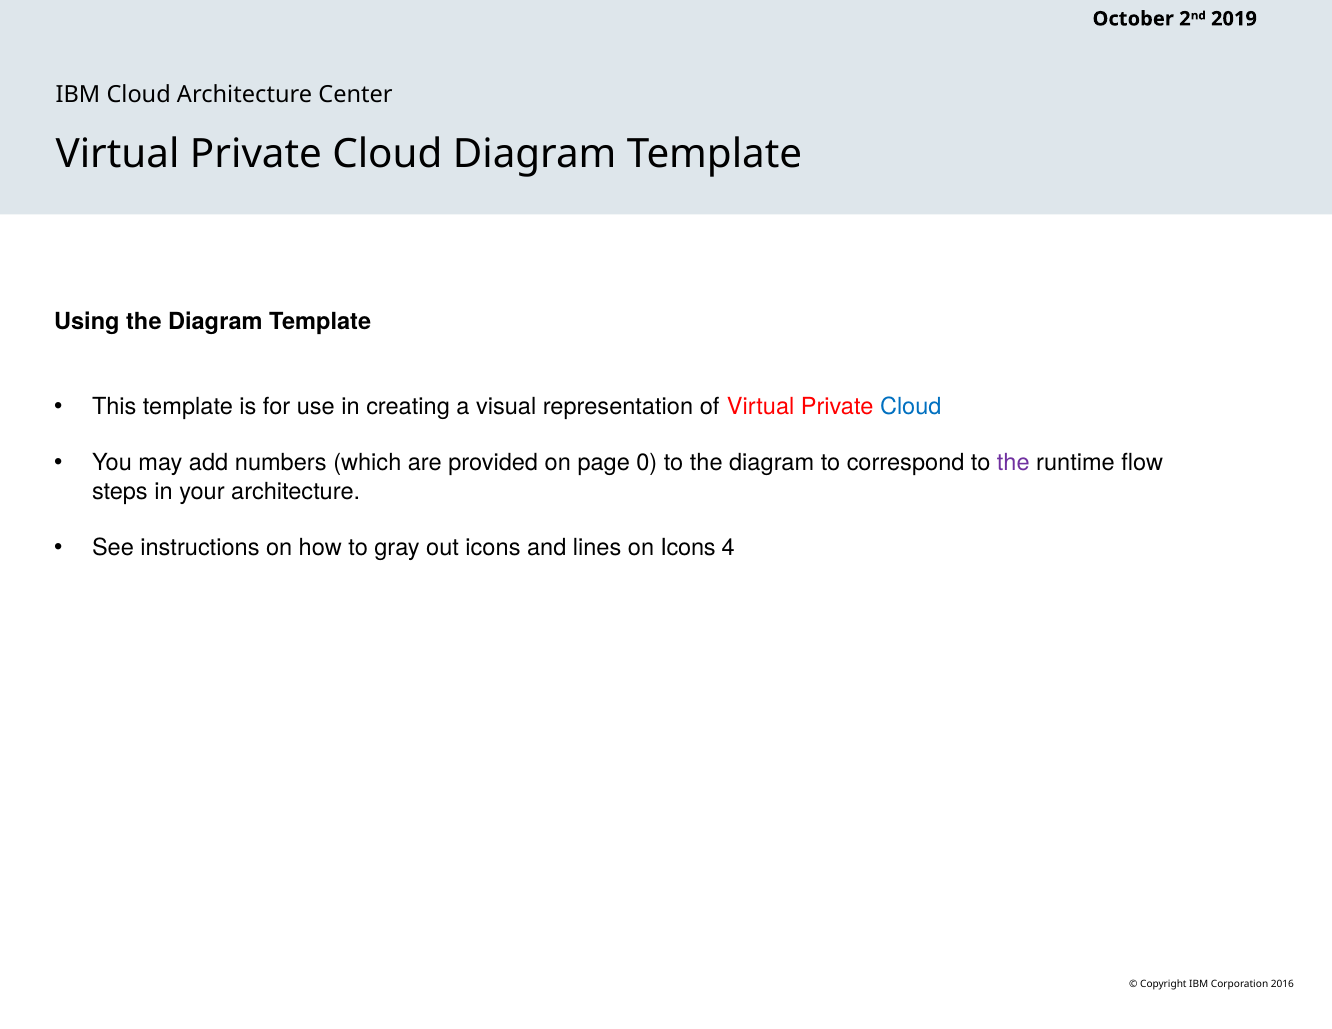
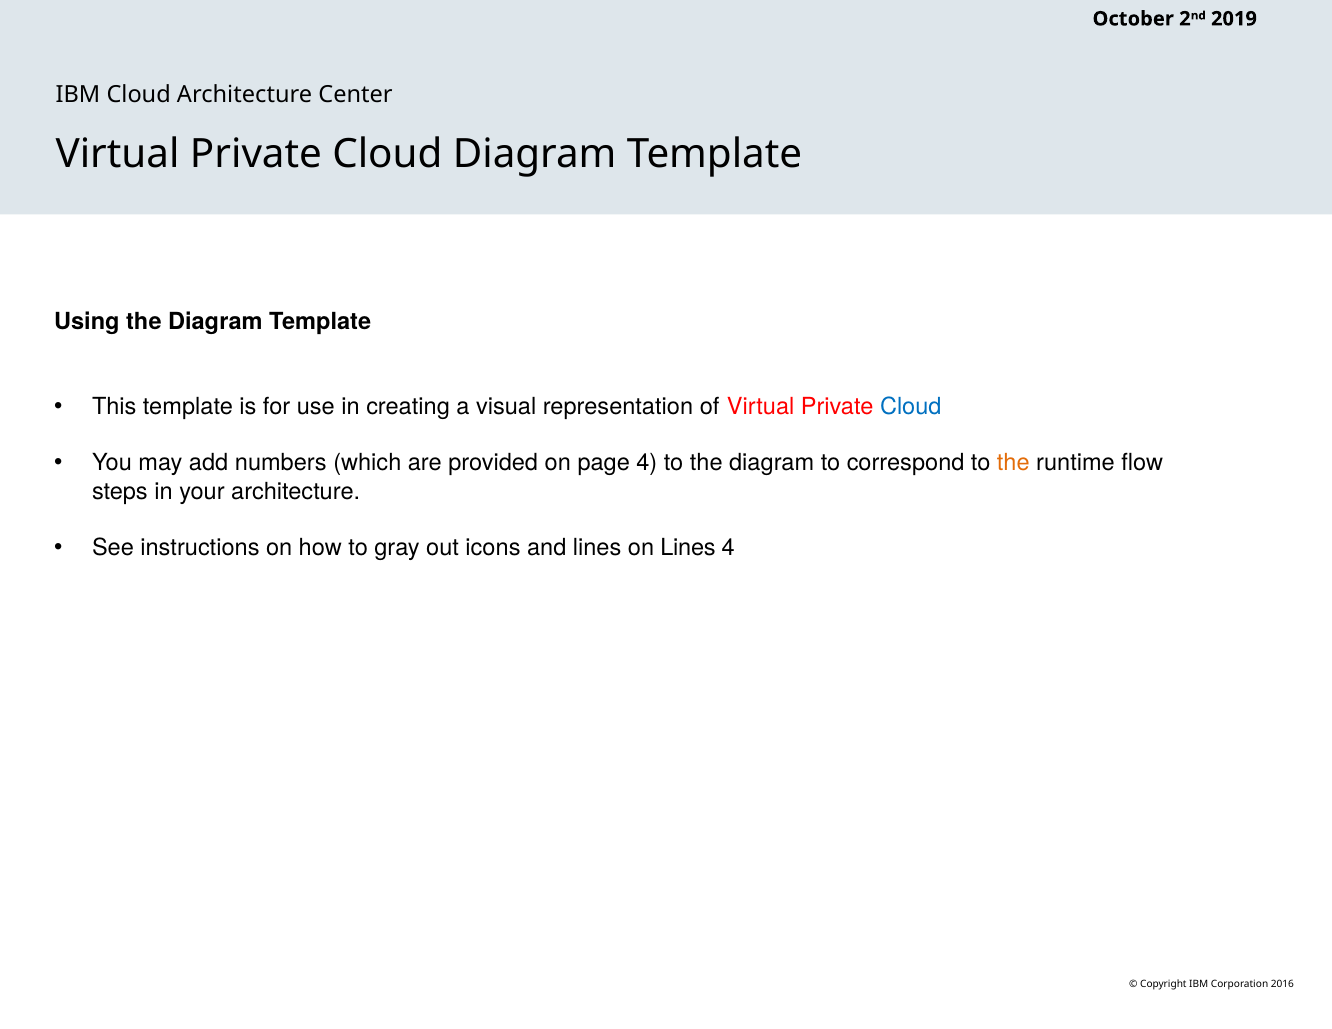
page 0: 0 -> 4 (647, 463)
the colour: purple -> orange (1013, 463)
on Icons: Icons -> Lines (688, 548)
